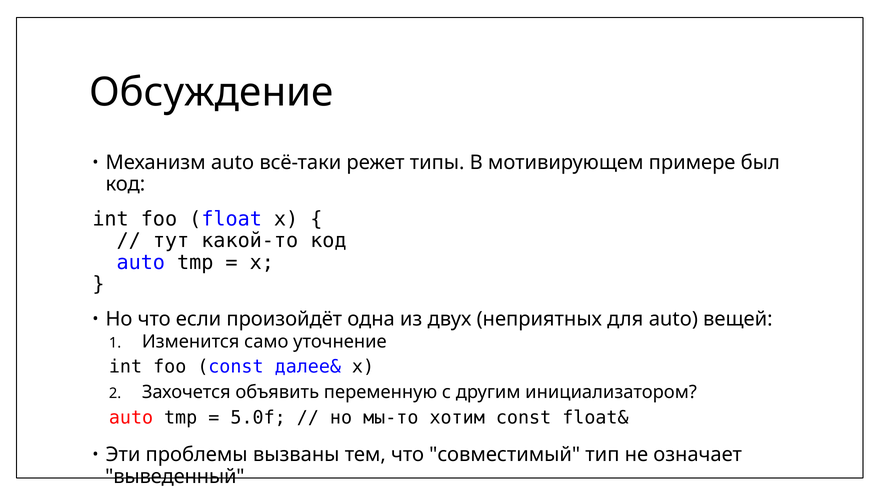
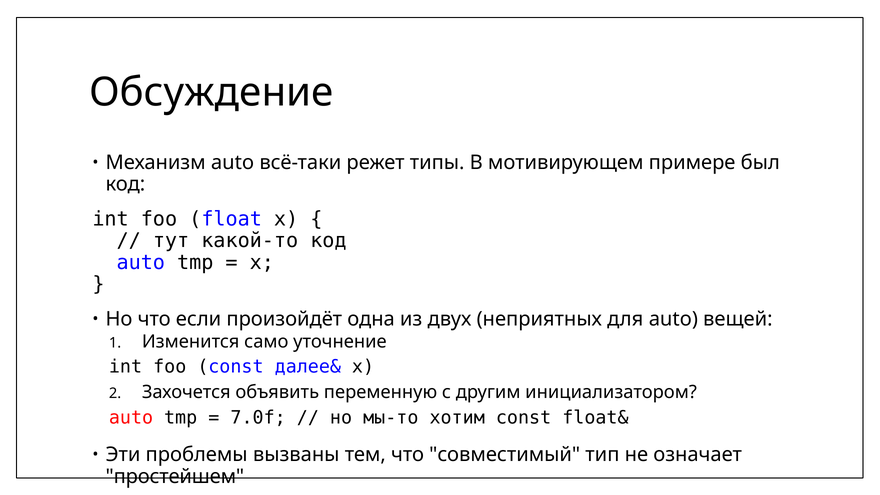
5.0f: 5.0f -> 7.0f (258, 417)
выведенный: выведенный -> простейшем (175, 476)
